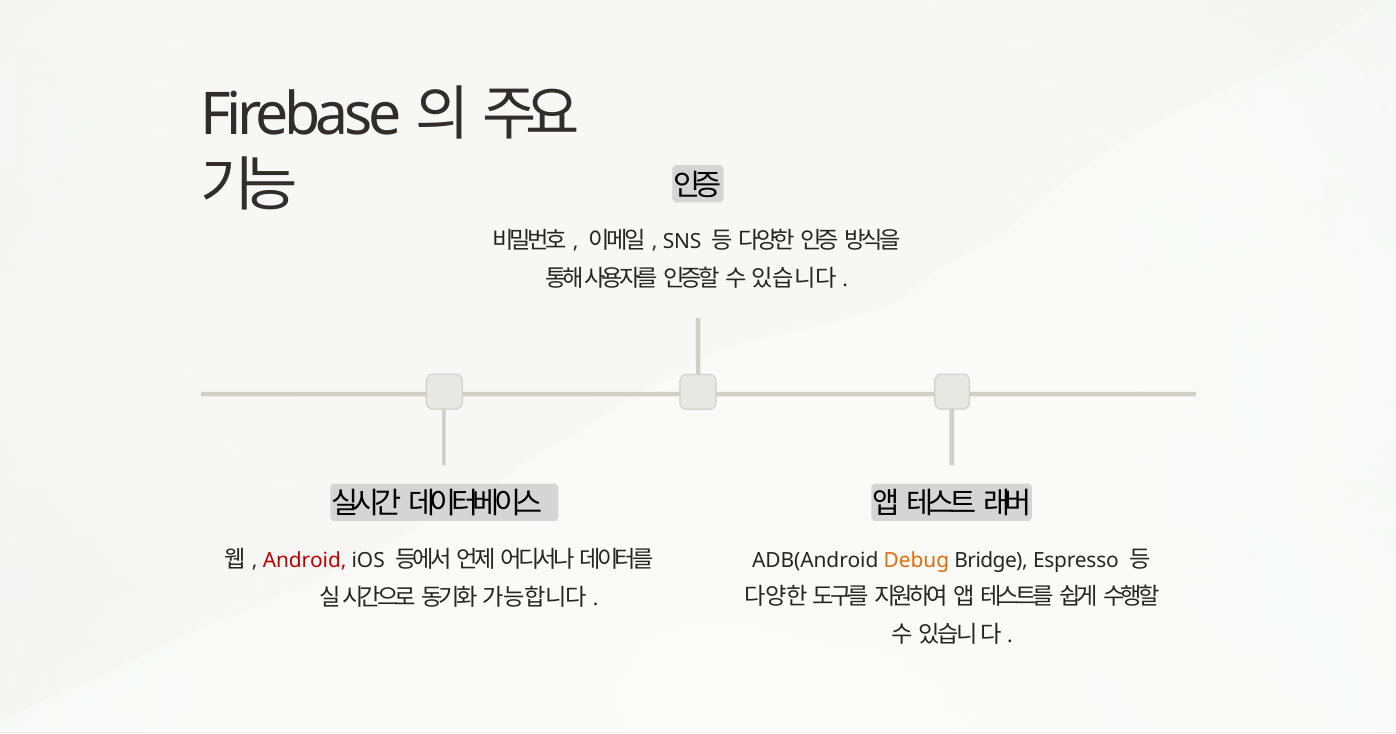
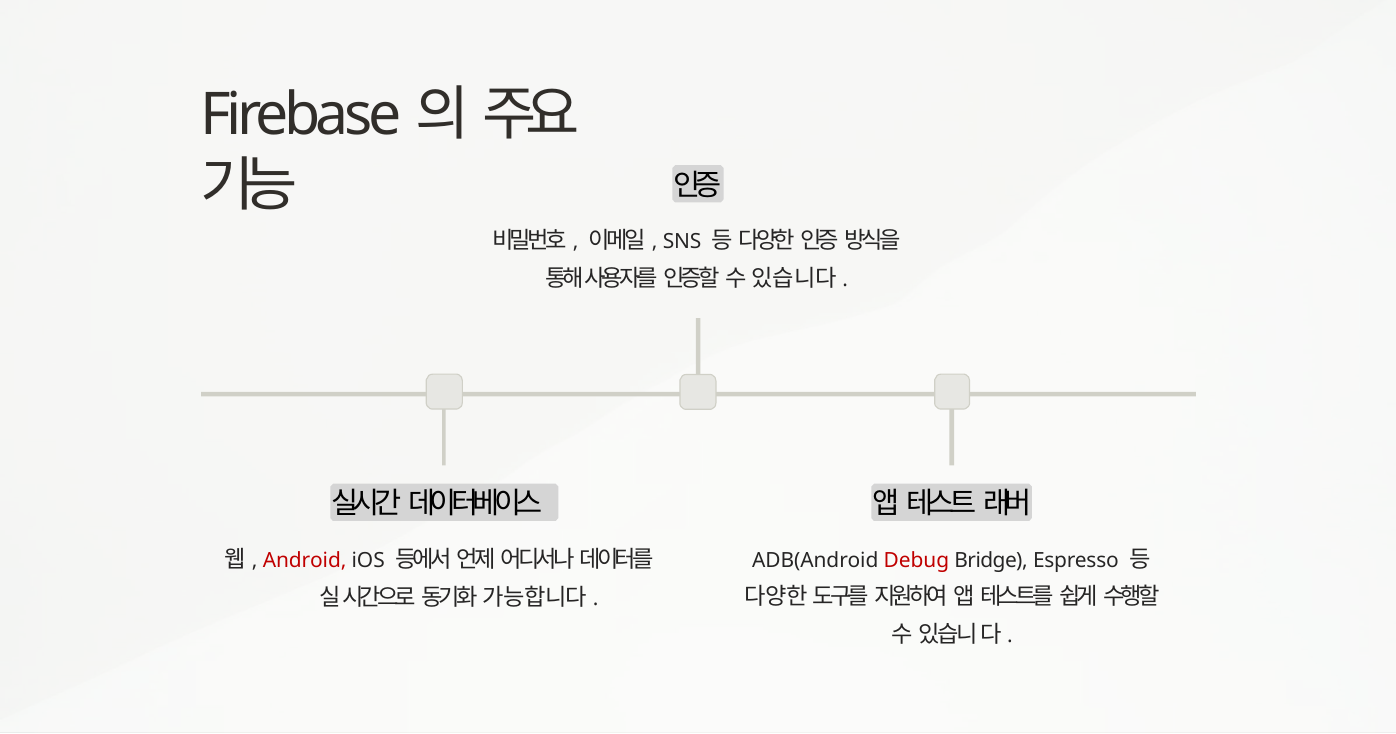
Debug colour: orange -> red (916, 561)
